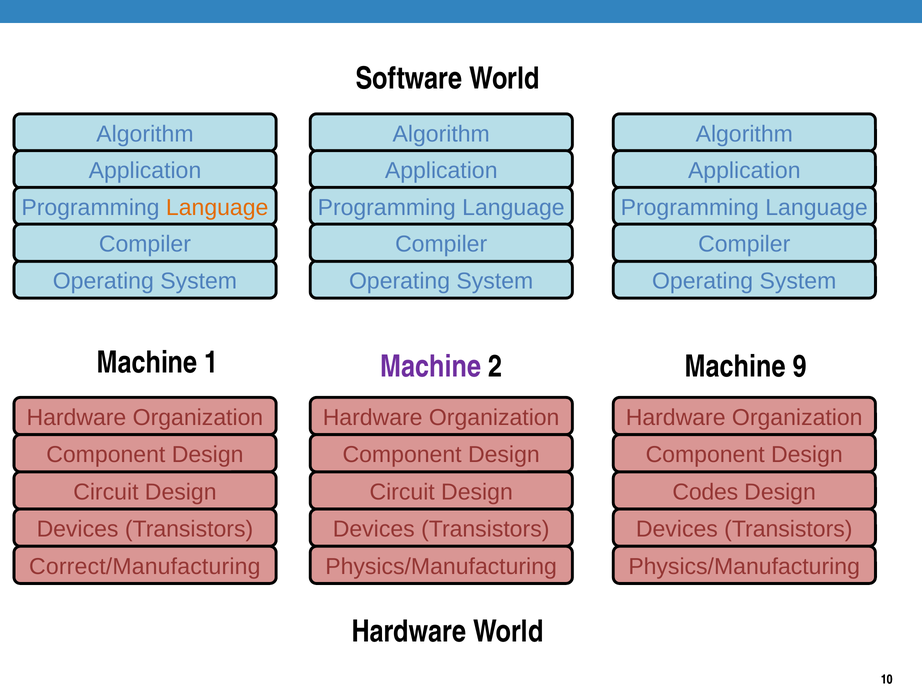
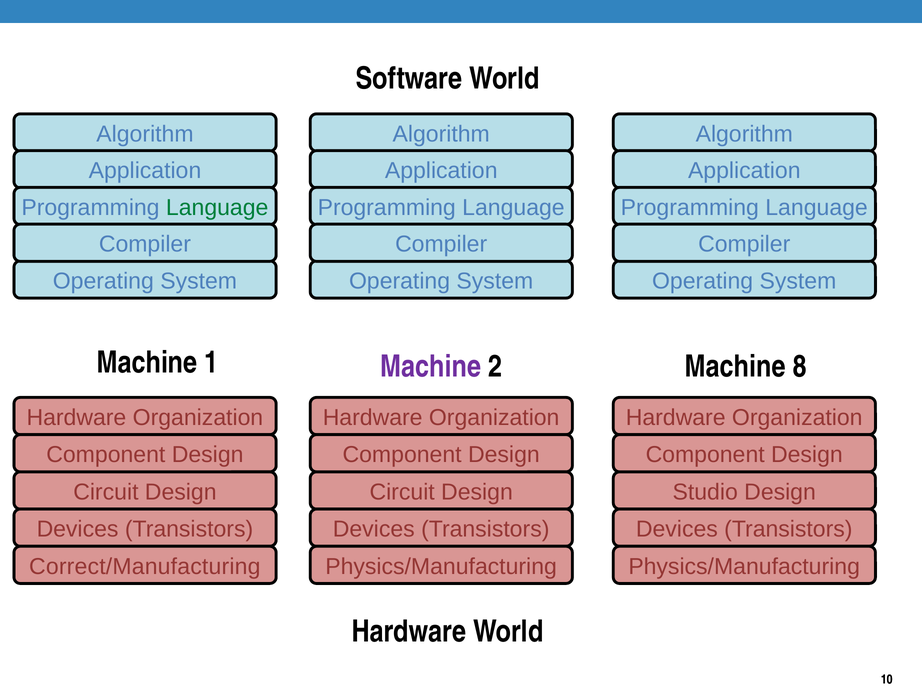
Language colour: orange -> green (217, 208)
9: 9 -> 8 (800, 367)
Codes: Codes -> Studio (705, 492)
